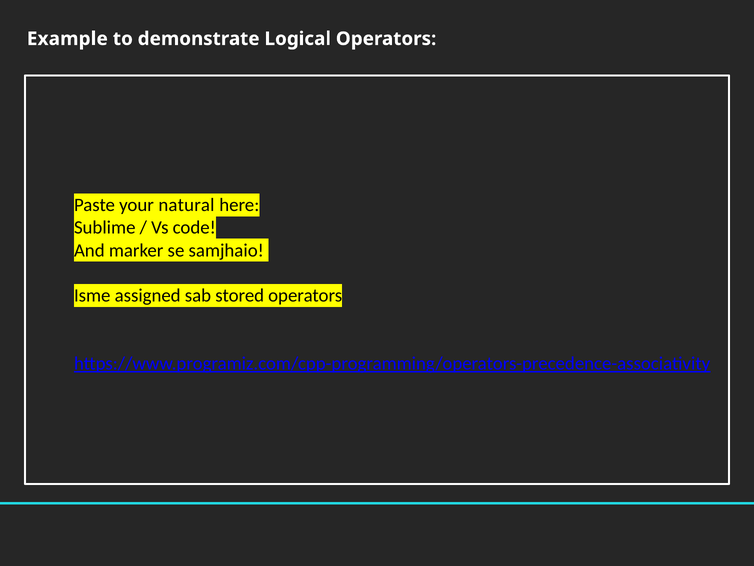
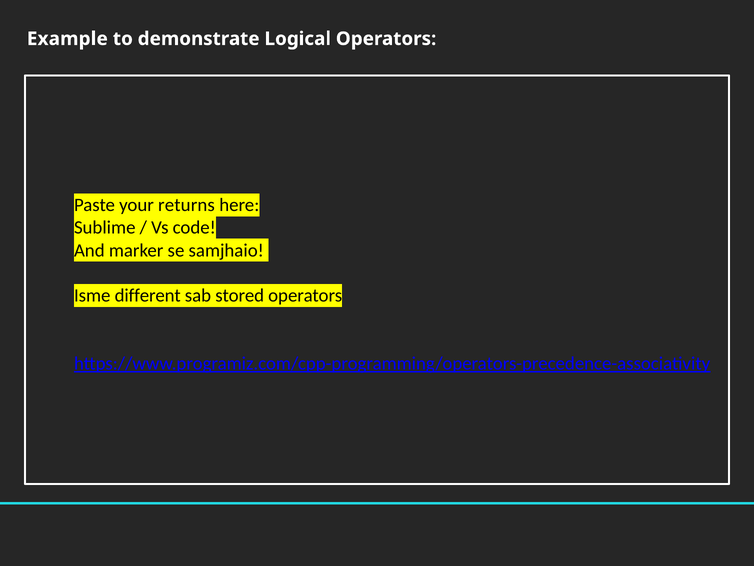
natural: natural -> returns (186, 205)
assigned: assigned -> different (148, 295)
